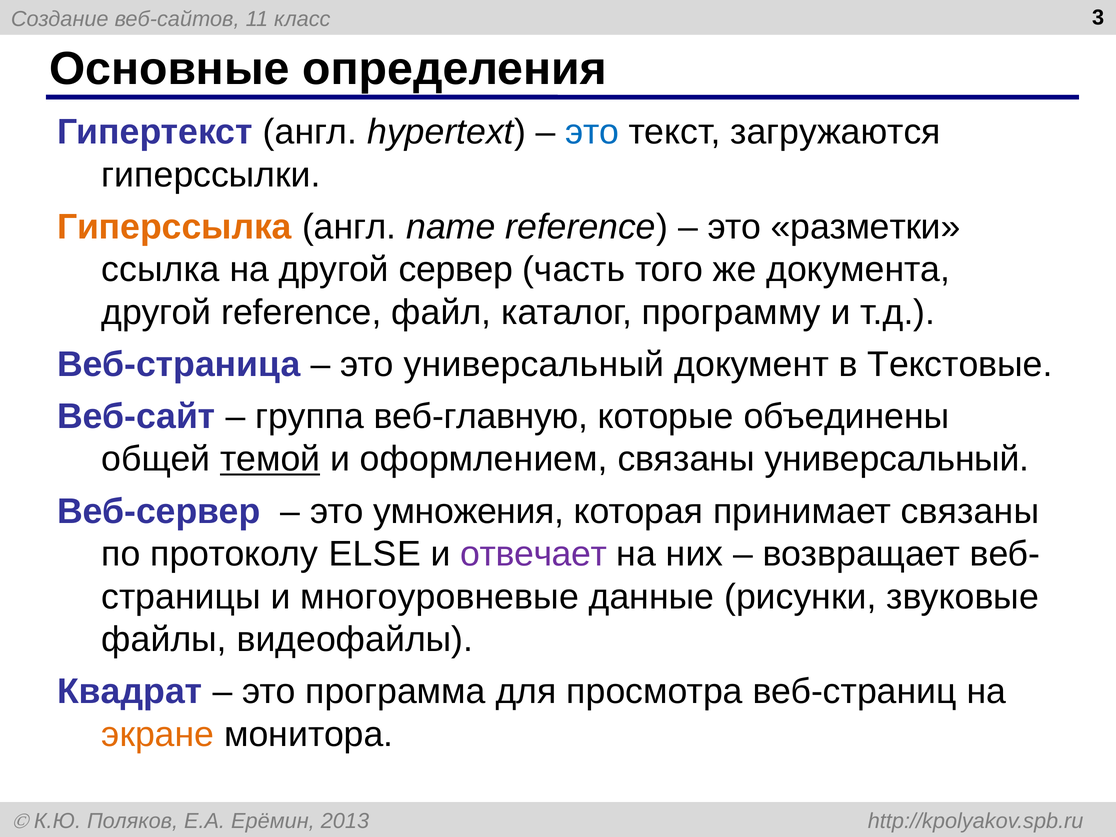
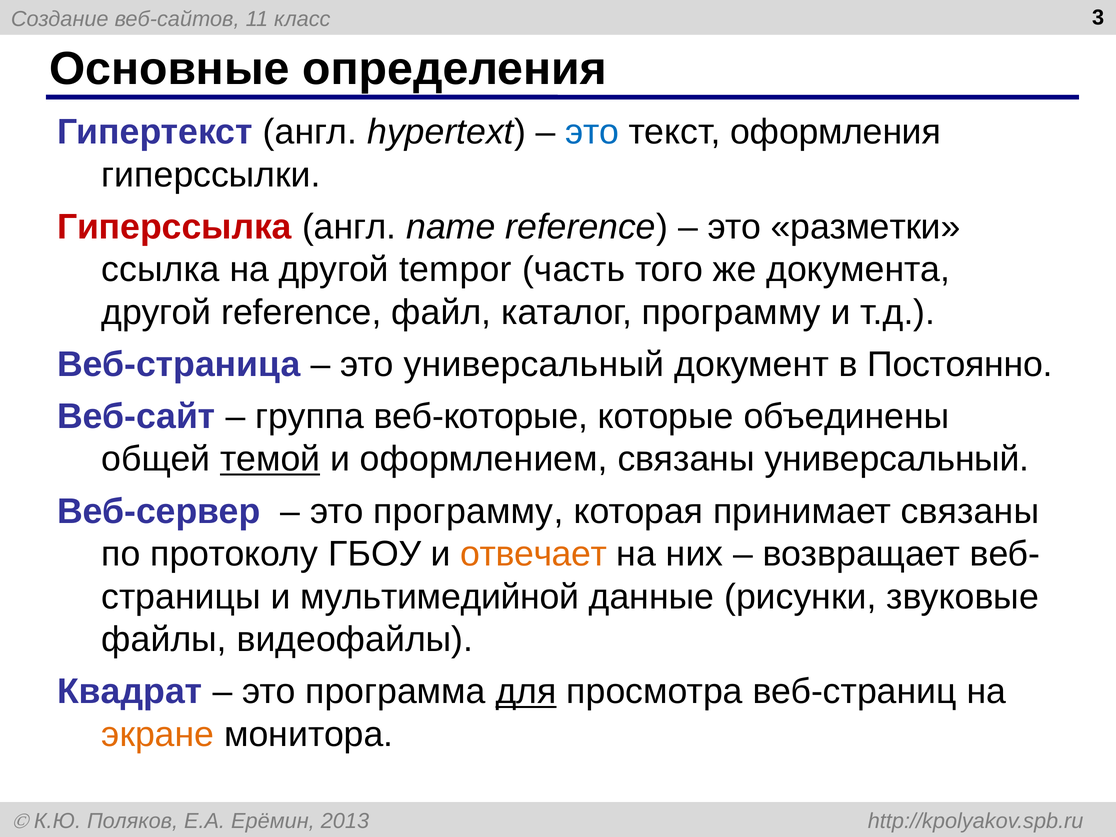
загружаются: загружаются -> оформления (836, 132)
Гиперссылка colour: orange -> red (174, 227)
сервер: сервер -> tempor (455, 270)
Текстовые: Текстовые -> Постоянно (960, 364)
веб-главную: веб-главную -> веб-которые (481, 416)
это умножения: умножения -> программу (468, 511)
ELSE: ELSE -> ГБОУ (375, 554)
отвечает colour: purple -> orange (534, 554)
многоуровневые: многоуровневые -> мультимедийной (440, 597)
для underline: none -> present (526, 692)
